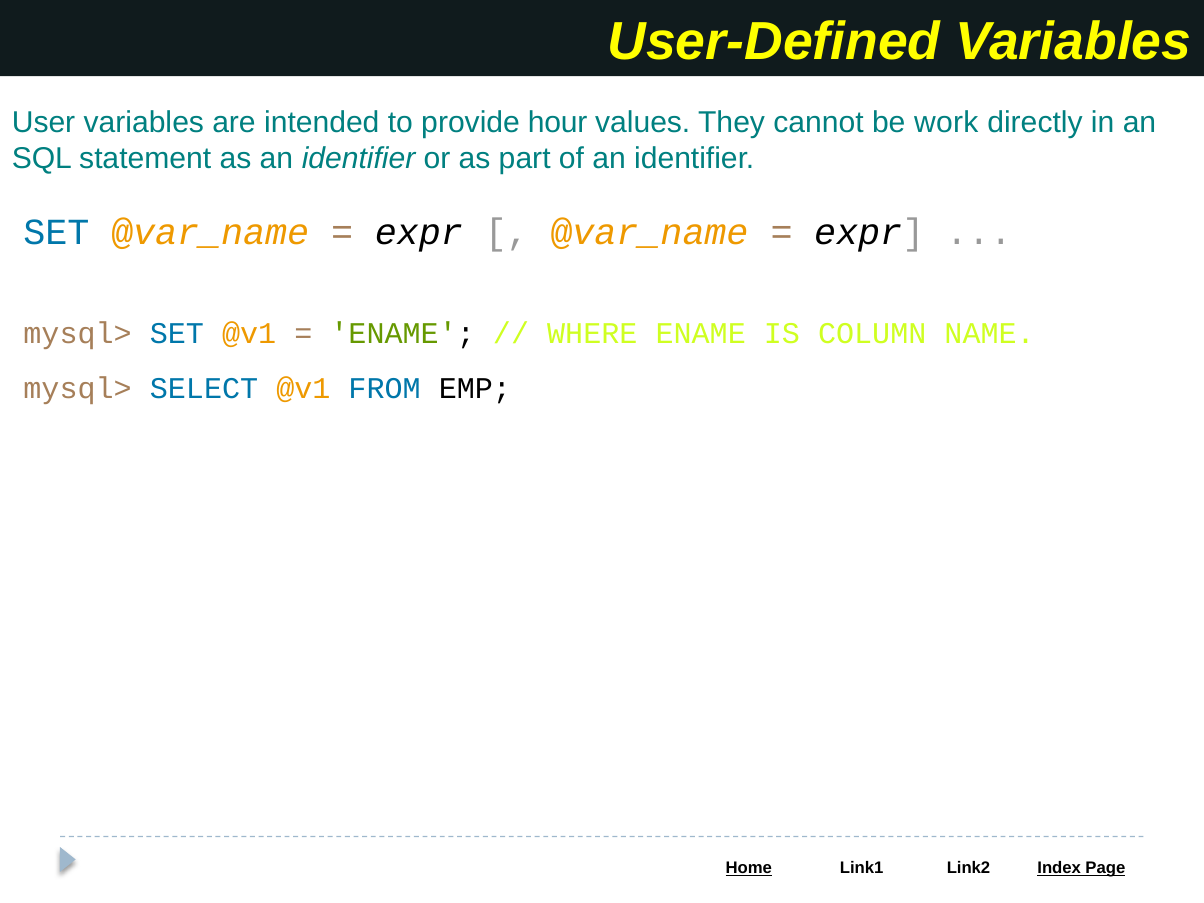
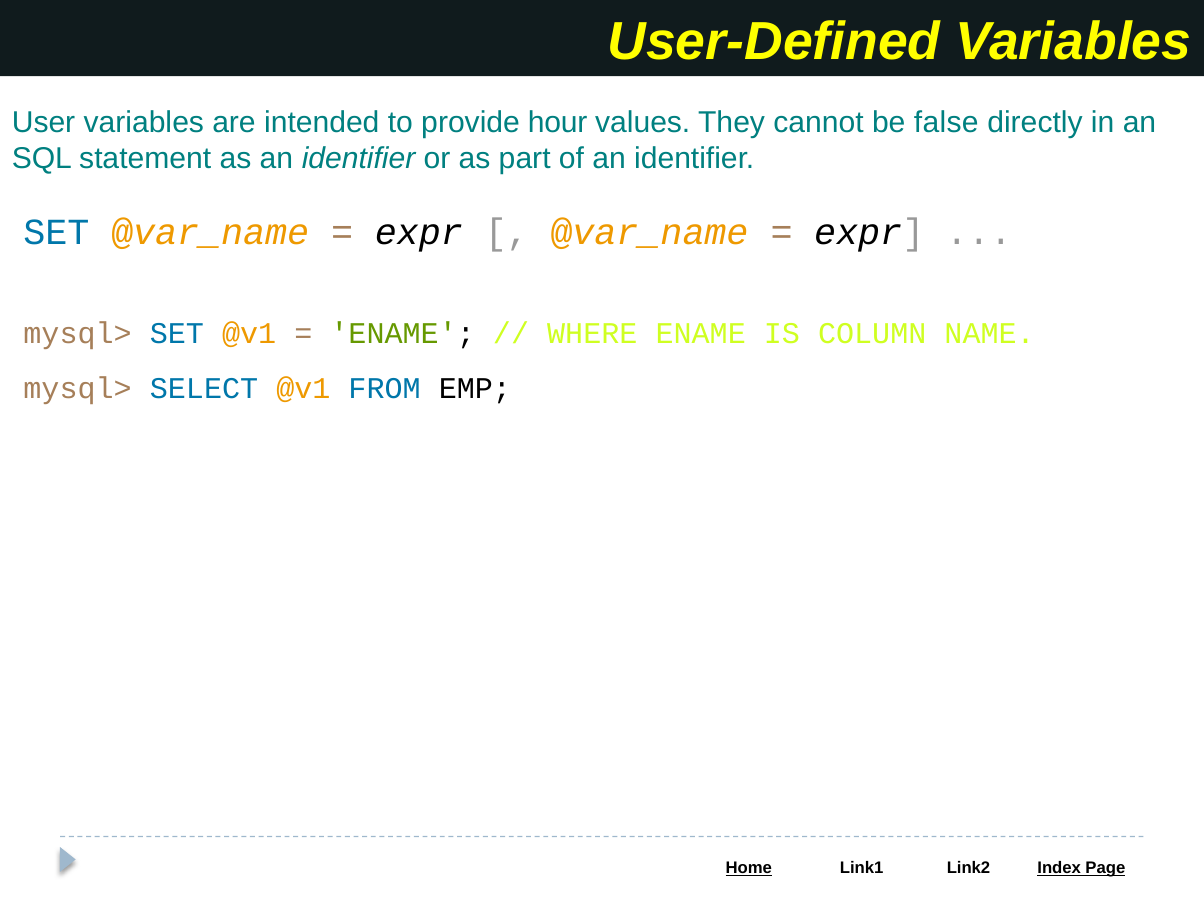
work: work -> false (946, 123)
